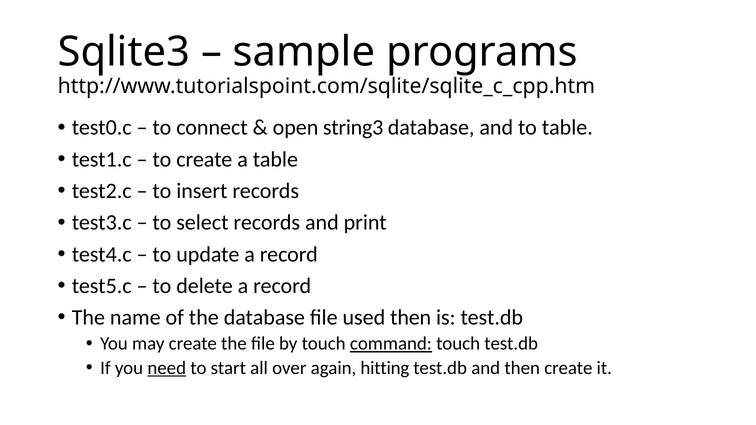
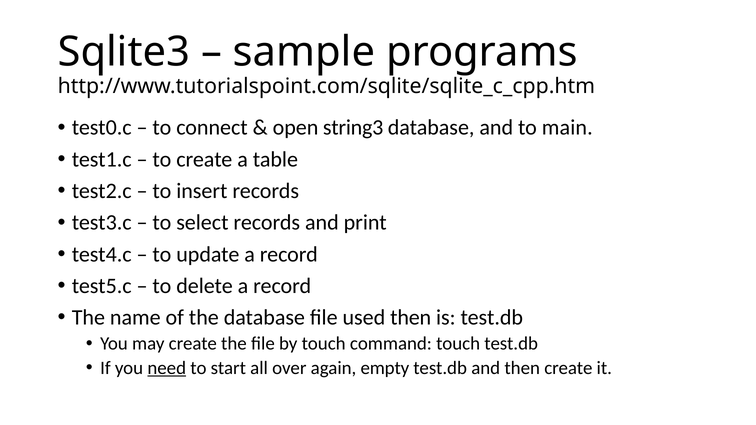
to table: table -> main (567, 128)
command underline: present -> none (391, 344)
hitting: hitting -> empty (385, 368)
